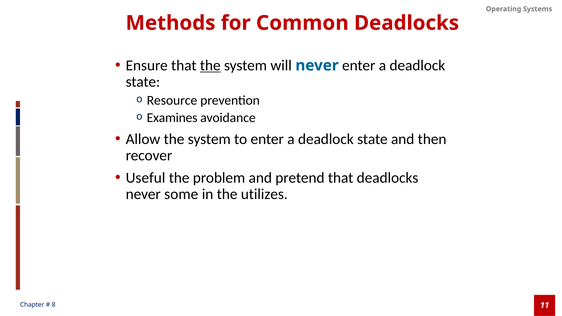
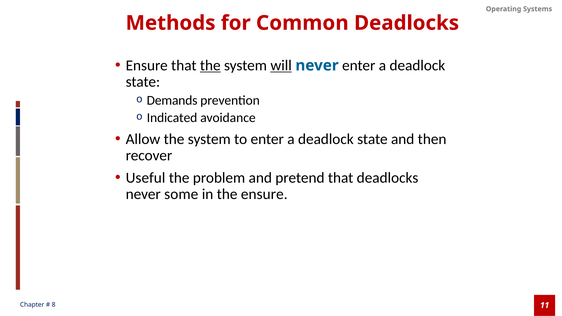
will underline: none -> present (281, 65)
Resource: Resource -> Demands (172, 100)
Examines: Examines -> Indicated (172, 118)
the utilizes: utilizes -> ensure (264, 194)
